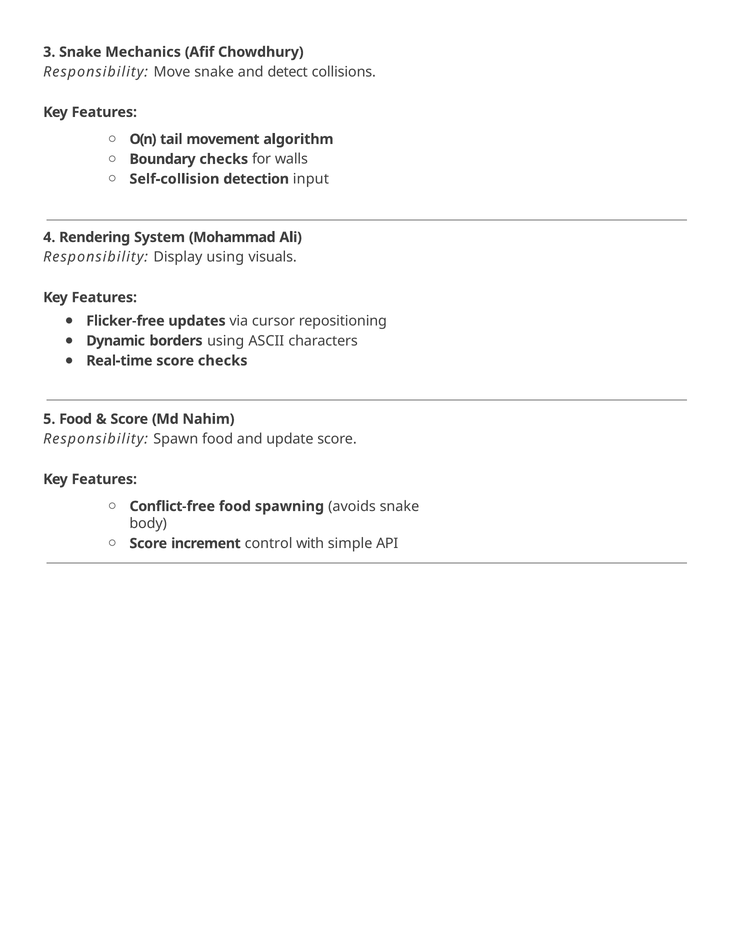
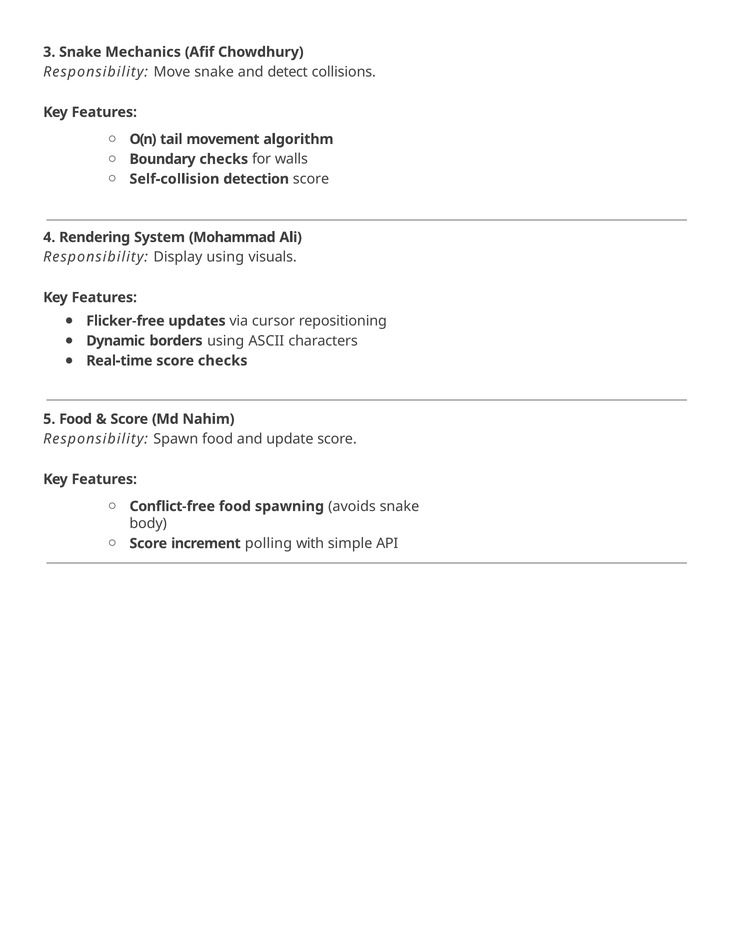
detection input: input -> score (311, 179)
control: control -> polling (268, 543)
